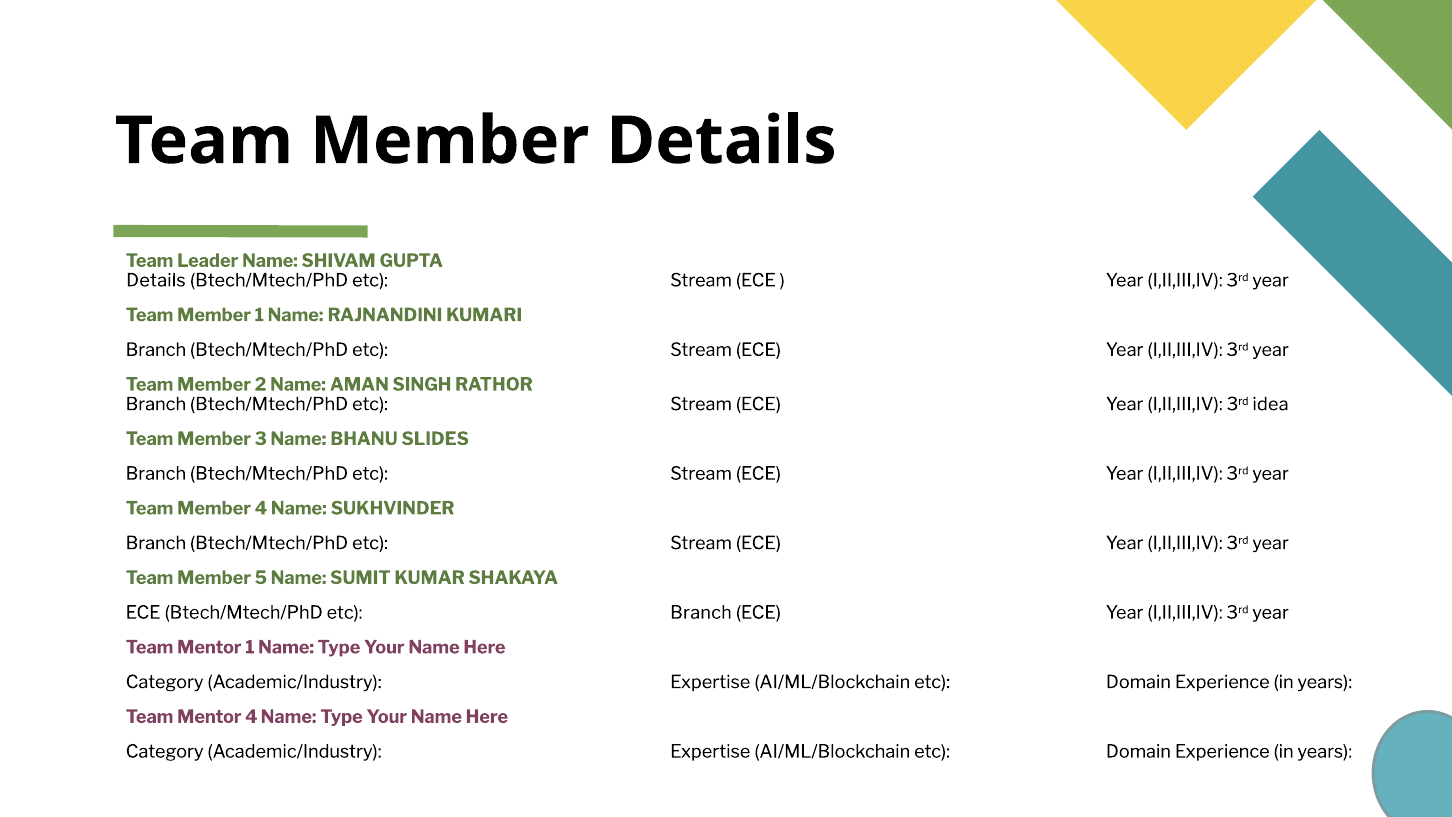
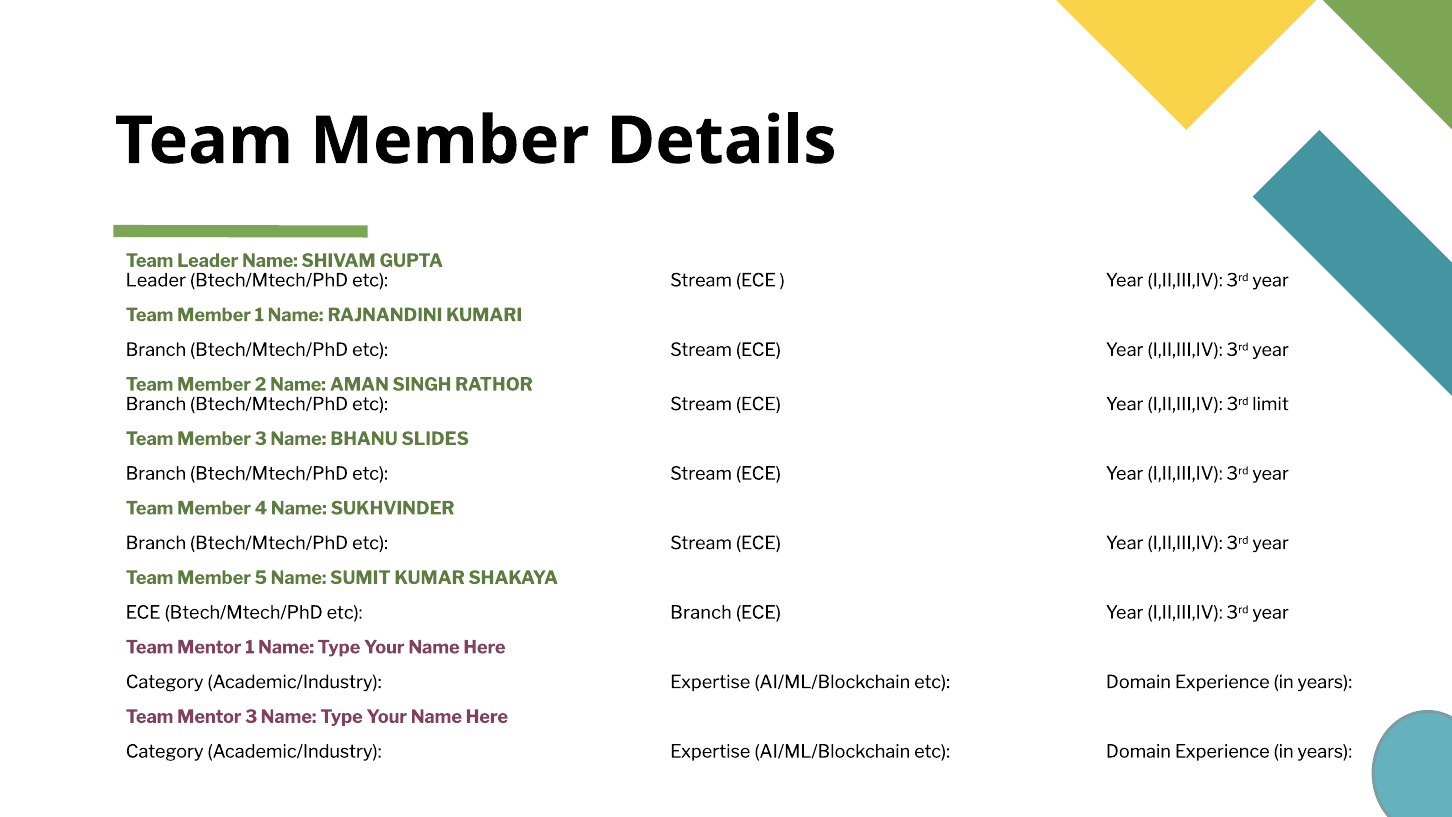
Details: Details -> Leader (156, 280)
idea: idea -> limit (1271, 404)
Mentor 4: 4 -> 3 (251, 717)
